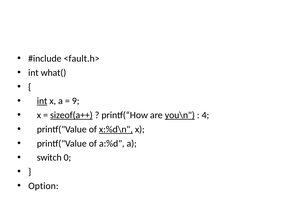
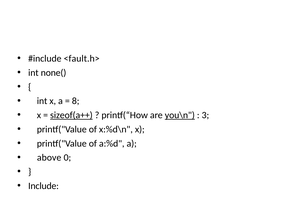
what(: what( -> none( (54, 73)
int underline: present -> none (42, 101)
9: 9 -> 8 (76, 101)
4: 4 -> 3 (205, 115)
x:%d\n underline: present -> none (116, 129)
switch: switch -> above (49, 157)
Option: Option -> Include (43, 186)
